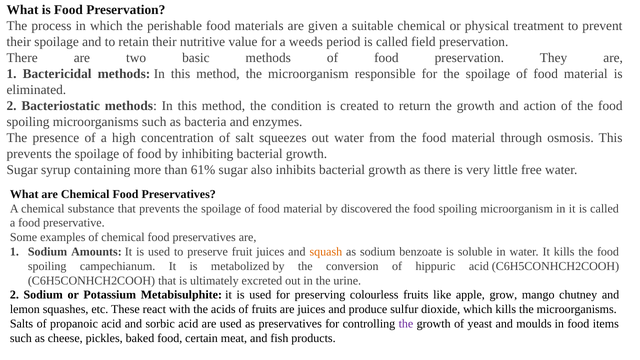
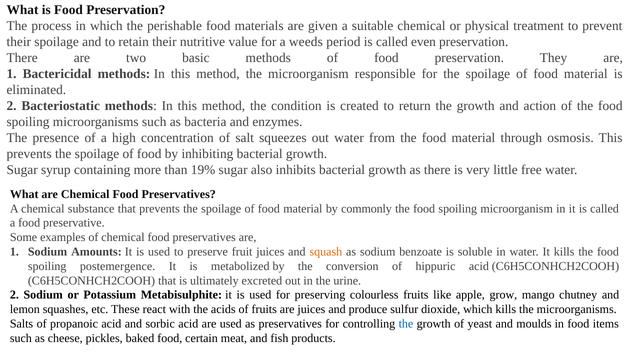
field: field -> even (423, 42)
61%: 61% -> 19% (203, 170)
discovered: discovered -> commonly (367, 209)
campechianum: campechianum -> postemergence (118, 266)
the colour: purple -> blue (406, 324)
